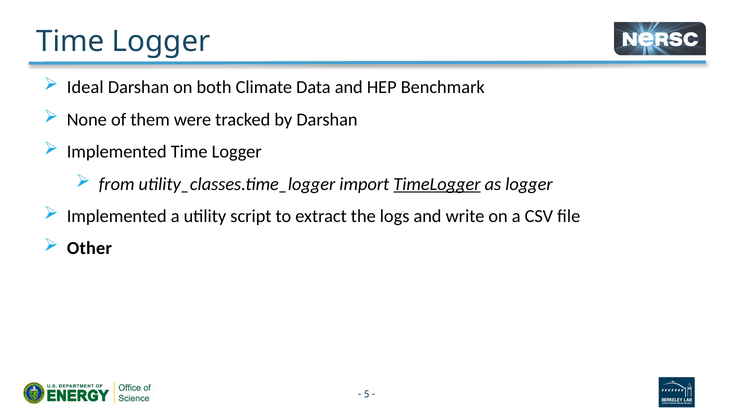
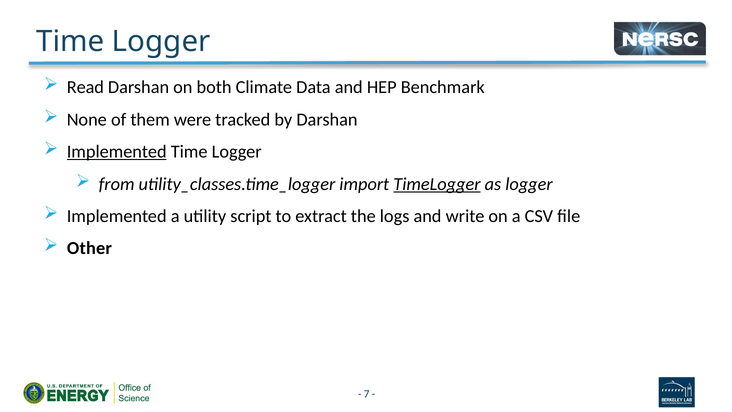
Ideal: Ideal -> Read (85, 87)
Implemented underline: none -> present (117, 152)
5: 5 -> 7 (367, 394)
